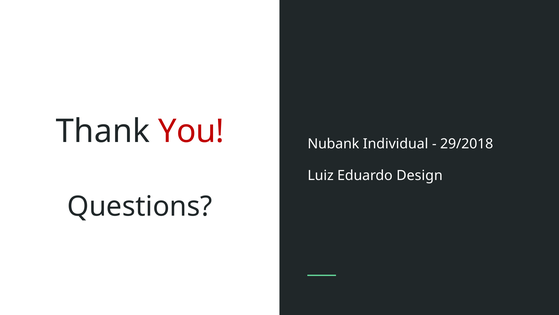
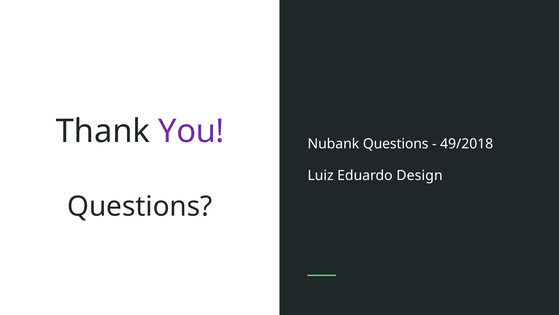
You colour: red -> purple (191, 131)
Nubank Individual: Individual -> Questions (396, 144)
29/2018: 29/2018 -> 49/2018 (467, 144)
